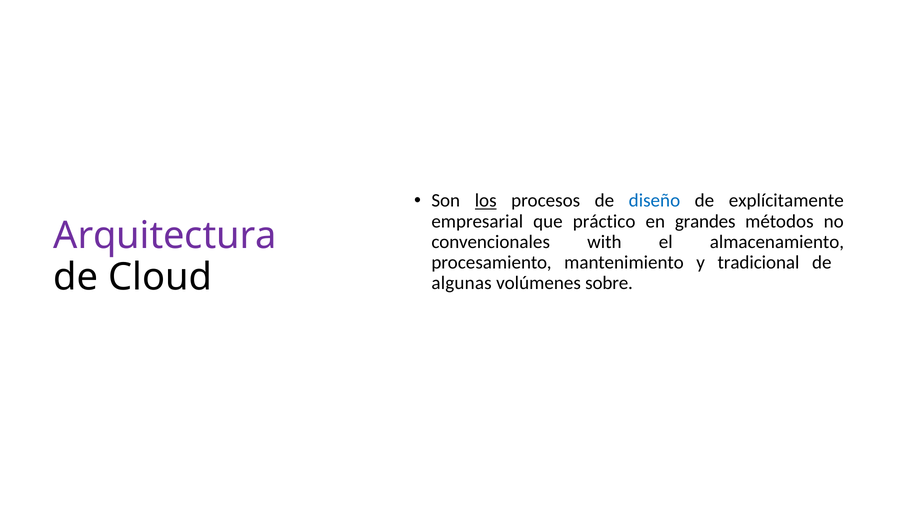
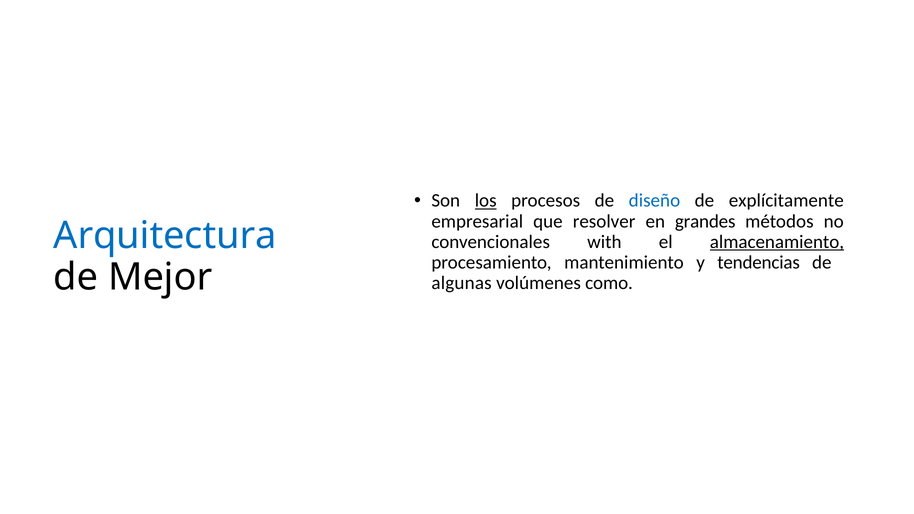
práctico: práctico -> resolver (604, 221)
Arquitectura colour: purple -> blue (165, 236)
almacenamiento underline: none -> present (777, 242)
tradicional: tradicional -> tendencias (759, 262)
Cloud: Cloud -> Mejor (160, 277)
sobre: sobre -> como (609, 283)
